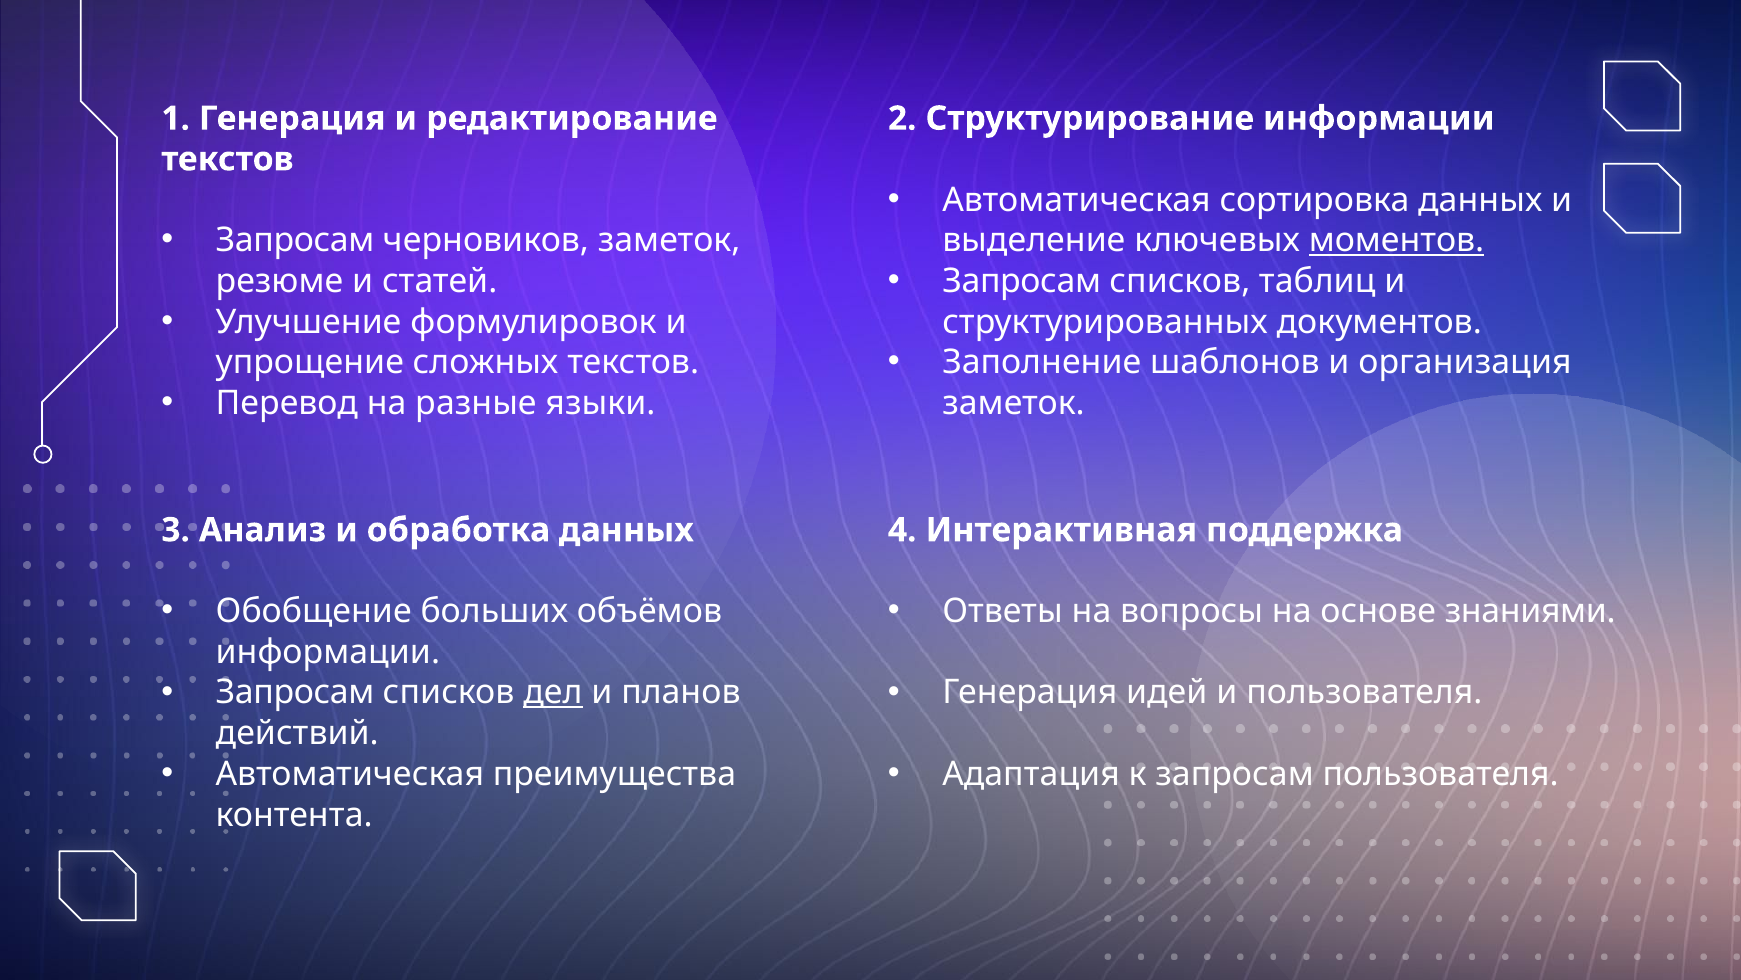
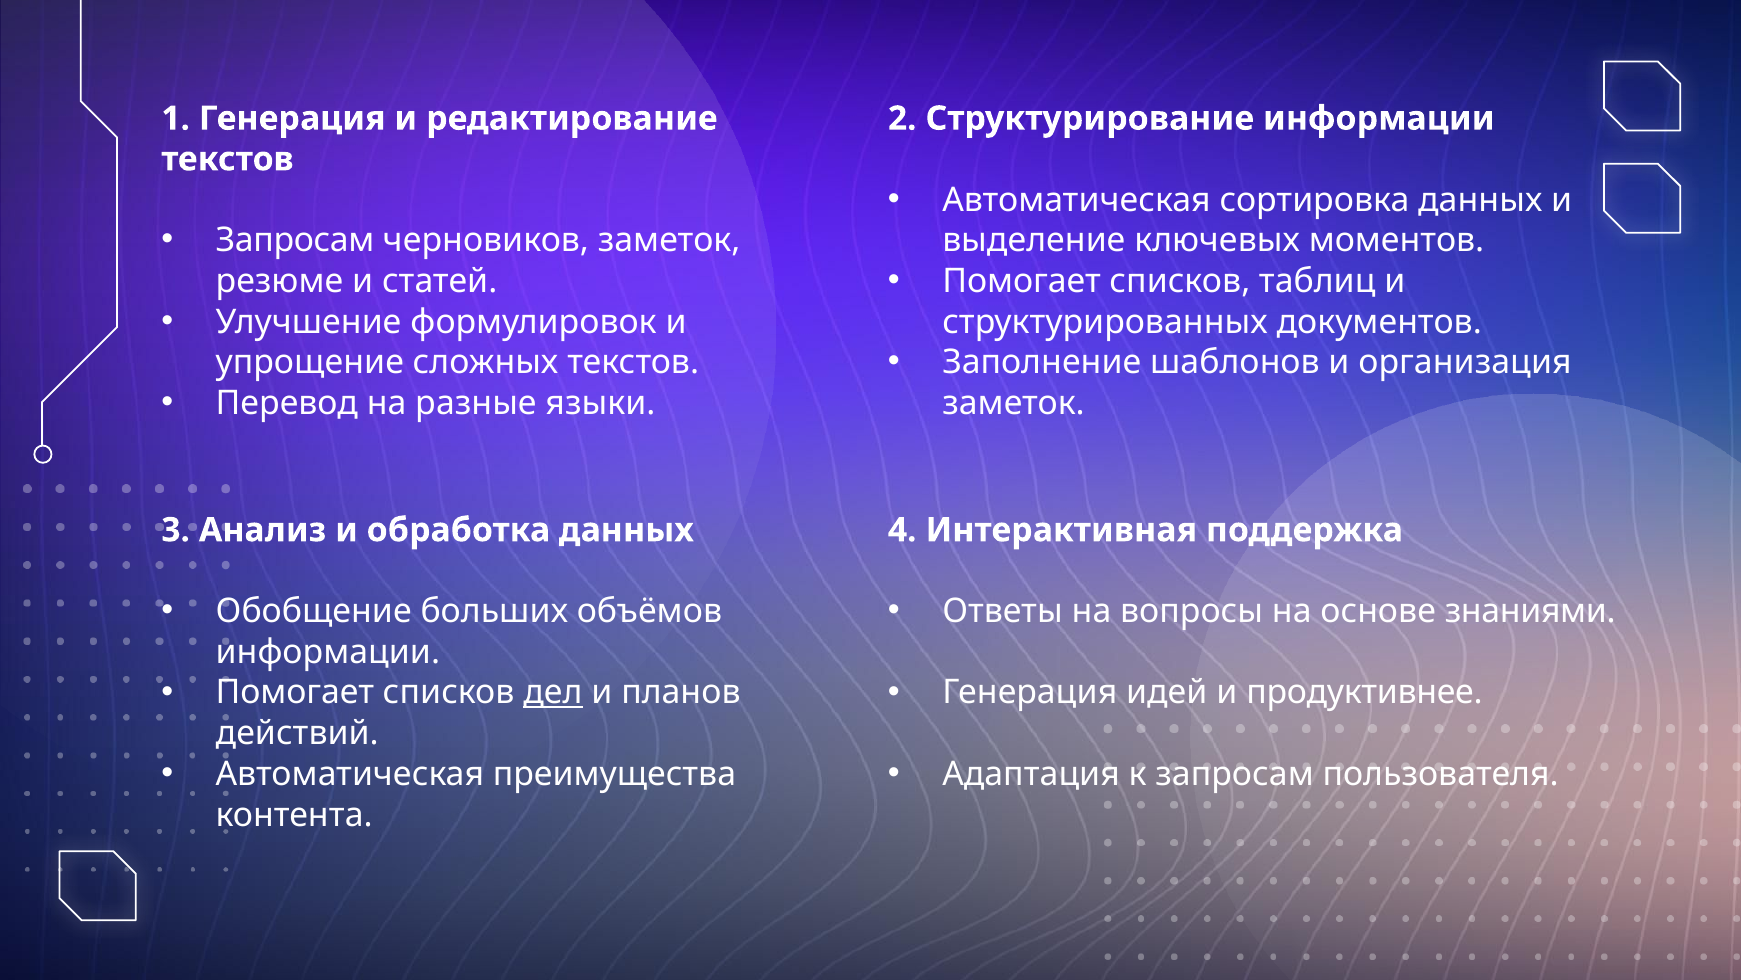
моментов underline: present -> none (1397, 240)
Запросам: Запросам -> Помогает (1022, 281)
Запросам: Запросам -> Помогает (295, 692)
и пользователя: пользователя -> продуктивнее (1364, 692)
